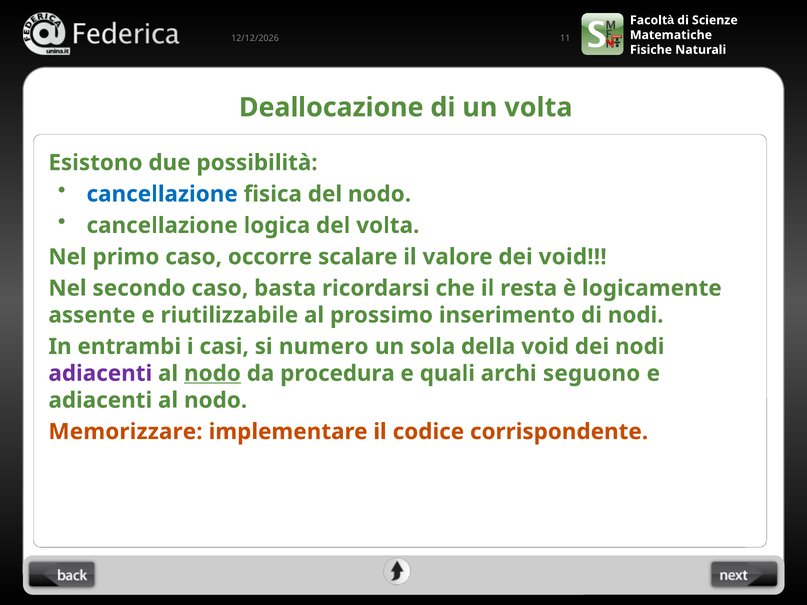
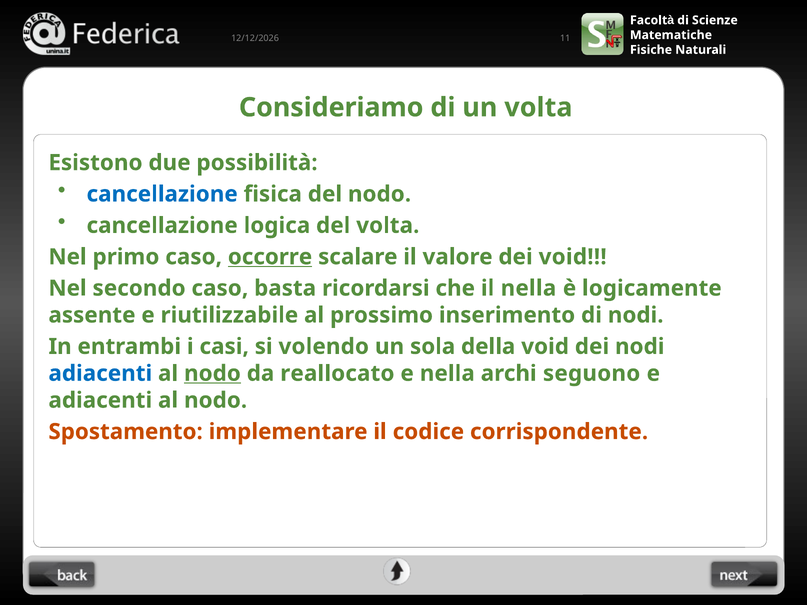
Deallocazione: Deallocazione -> Consideriamo (331, 107)
occorre underline: none -> present (270, 257)
il resta: resta -> nella (528, 288)
numero: numero -> volendo (324, 347)
adiacenti colour: purple -> blue (100, 374)
procedura: procedura -> reallocato (337, 374)
e quali: quali -> nella (447, 374)
Memorizzare: Memorizzare -> Spostamento (126, 432)
